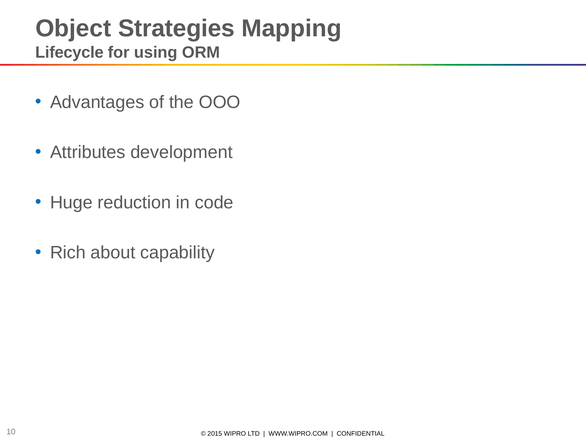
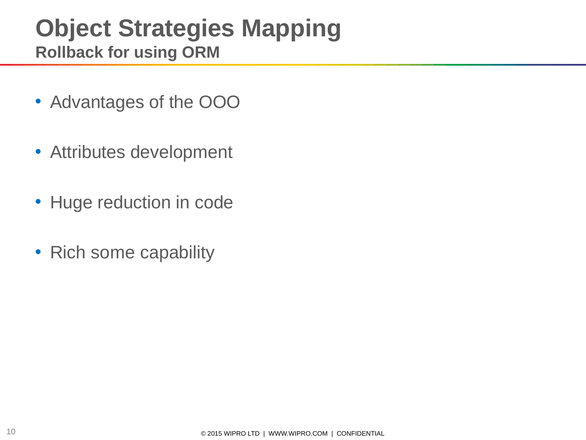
Lifecycle: Lifecycle -> Rollback (69, 52)
about: about -> some (113, 252)
